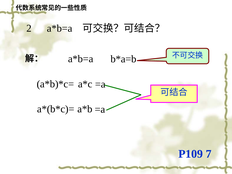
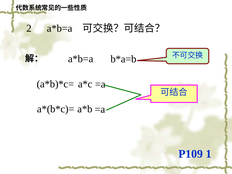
7: 7 -> 1 (209, 154)
